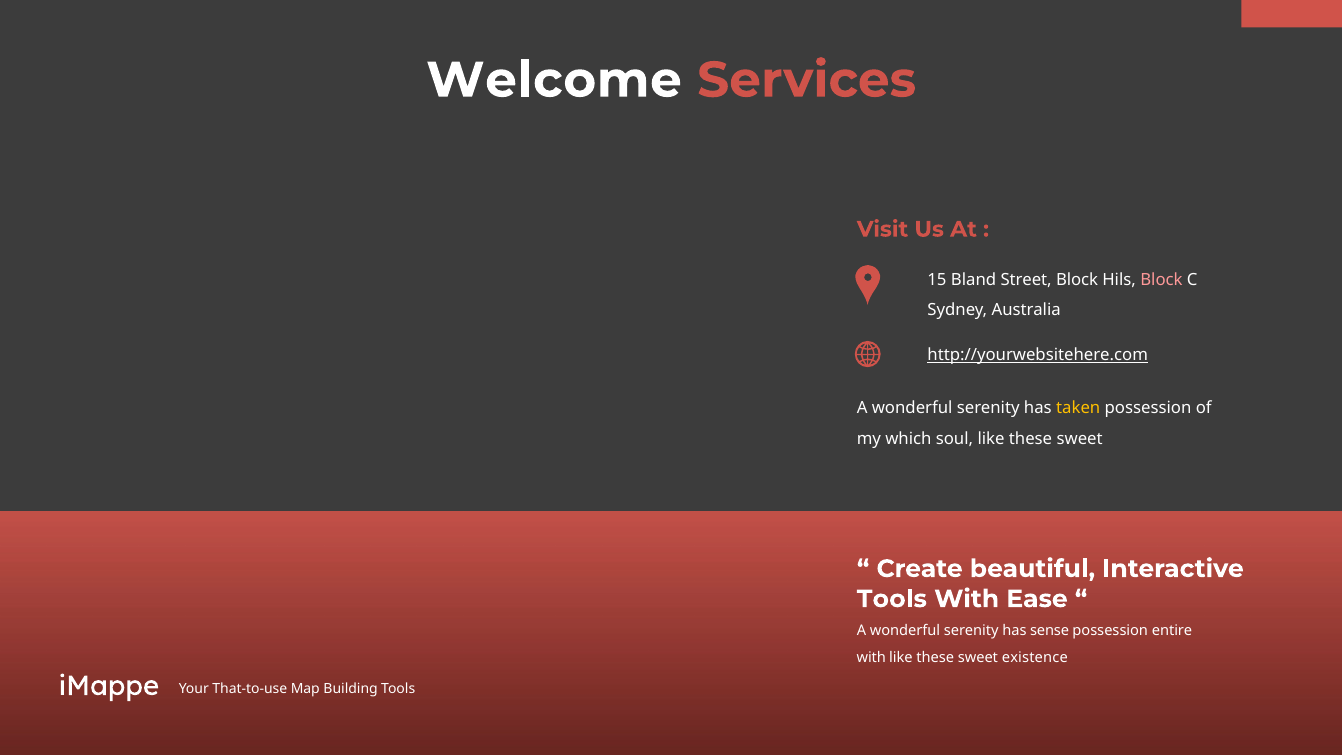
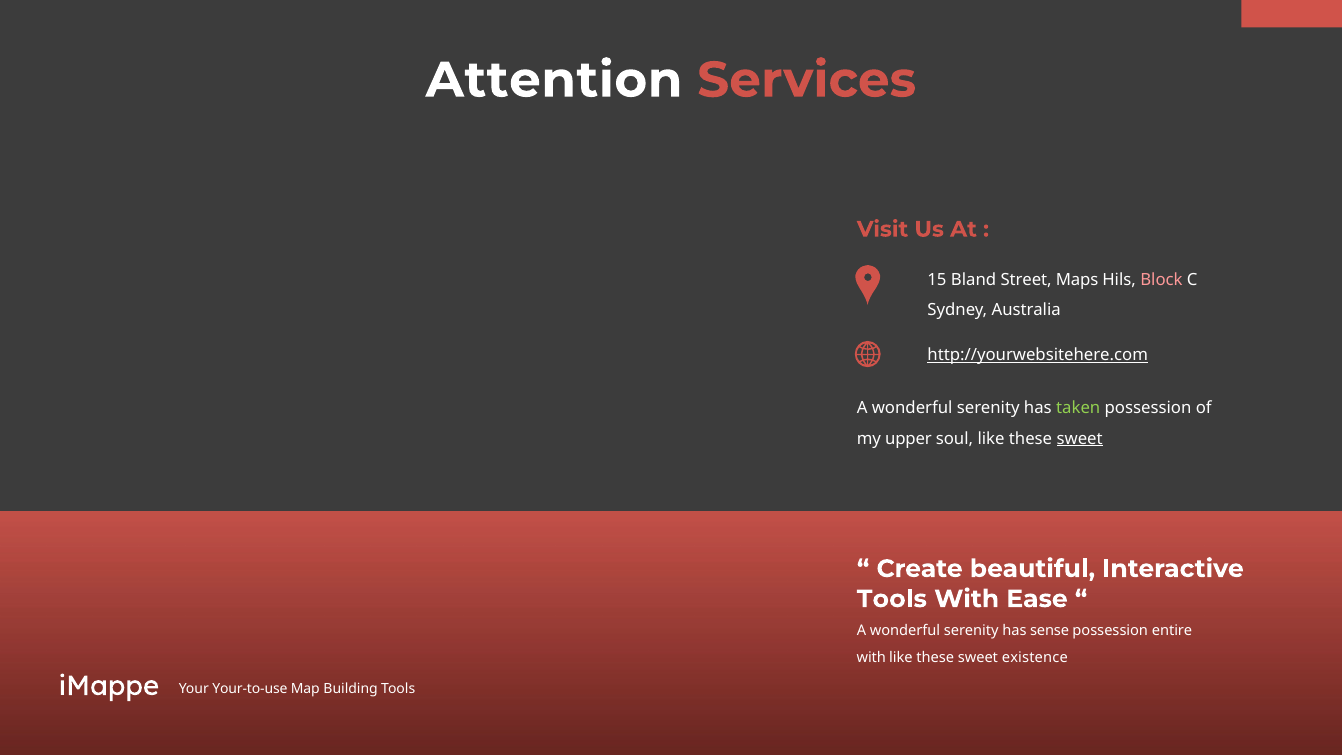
Welcome: Welcome -> Attention (554, 80)
Street Block: Block -> Maps (1077, 280)
taken colour: yellow -> light green (1078, 408)
which: which -> upper (908, 439)
sweet underline: none -> present (1080, 439)
That-to-use: That-to-use -> Your-to-use (250, 689)
